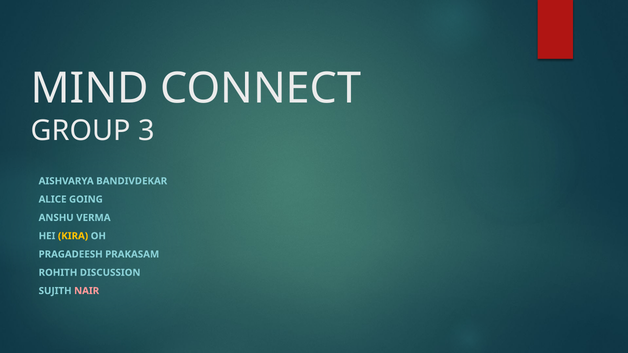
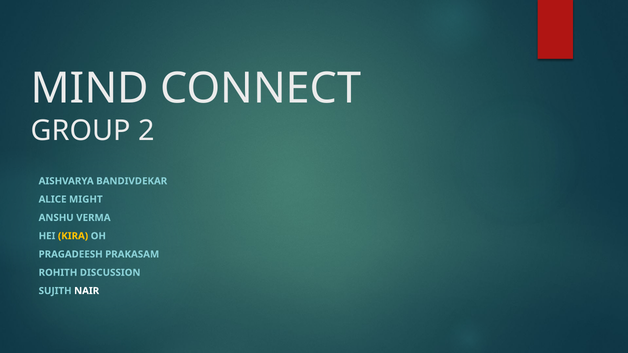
3: 3 -> 2 (146, 131)
GOING: GOING -> MIGHT (86, 199)
NAIR colour: pink -> white (87, 291)
